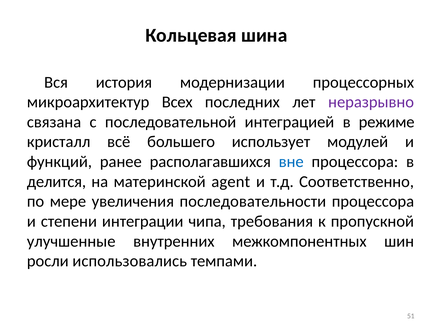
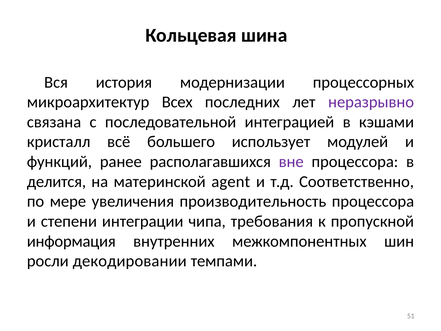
режиме: режиме -> кэшами (387, 122)
вне colour: blue -> purple (291, 162)
последовательности: последовательности -> производительность (253, 201)
улучшенные: улучшенные -> информация (71, 241)
использовались: использовались -> декодировании (130, 261)
